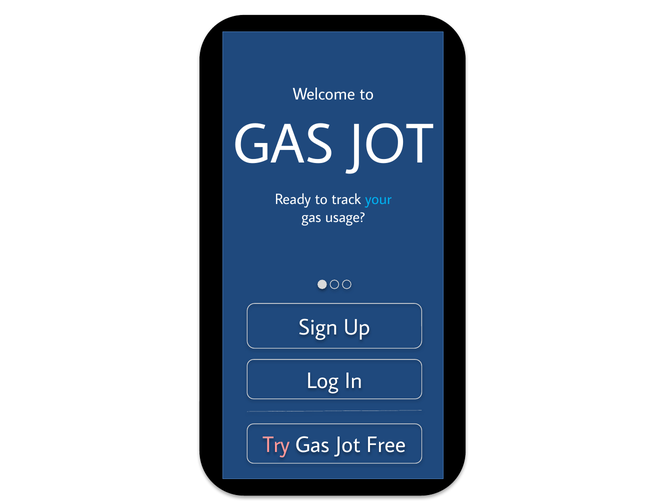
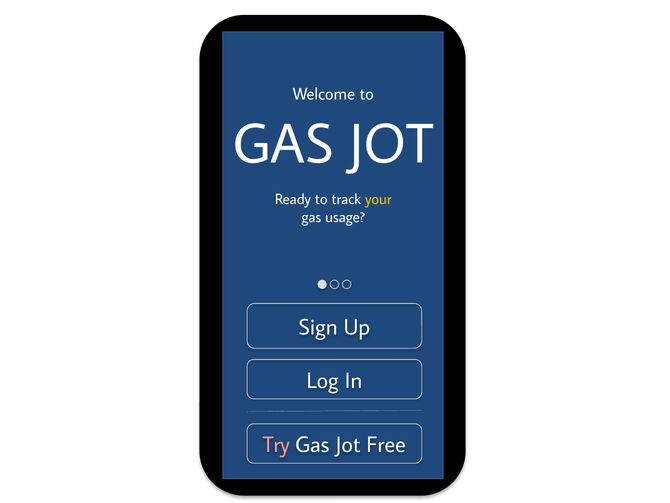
your colour: light blue -> yellow (378, 199)
